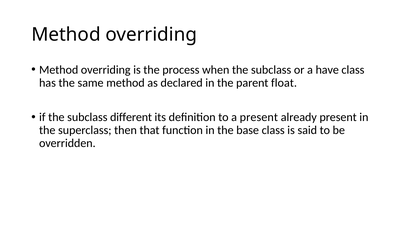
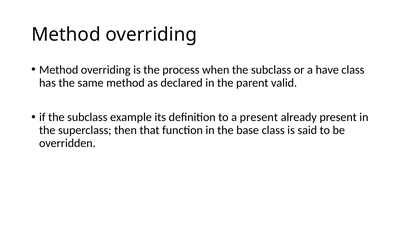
float: float -> valid (284, 83)
different: different -> example (131, 117)
